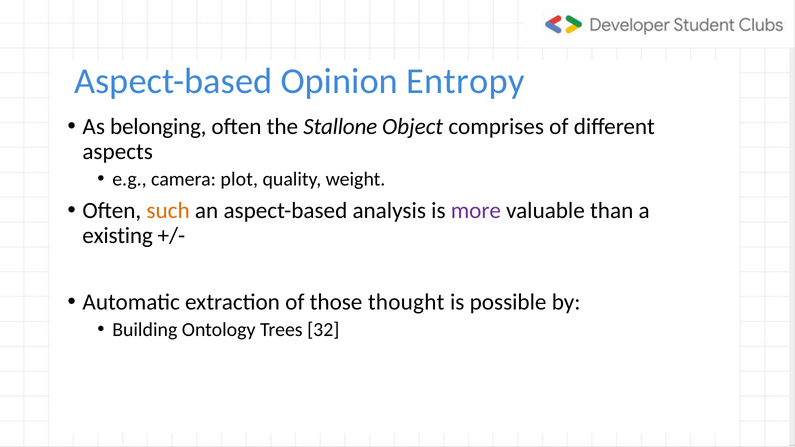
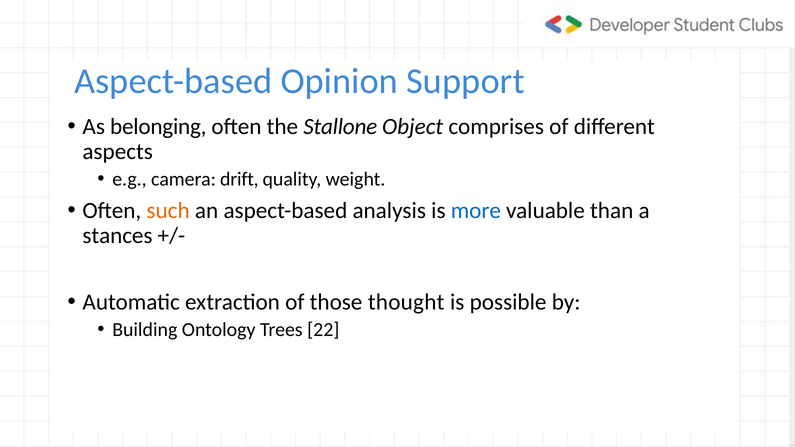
Entropy: Entropy -> Support (466, 81)
plot: plot -> drift (239, 179)
more colour: purple -> blue (476, 211)
existing: existing -> stances (117, 236)
32: 32 -> 22 (323, 330)
